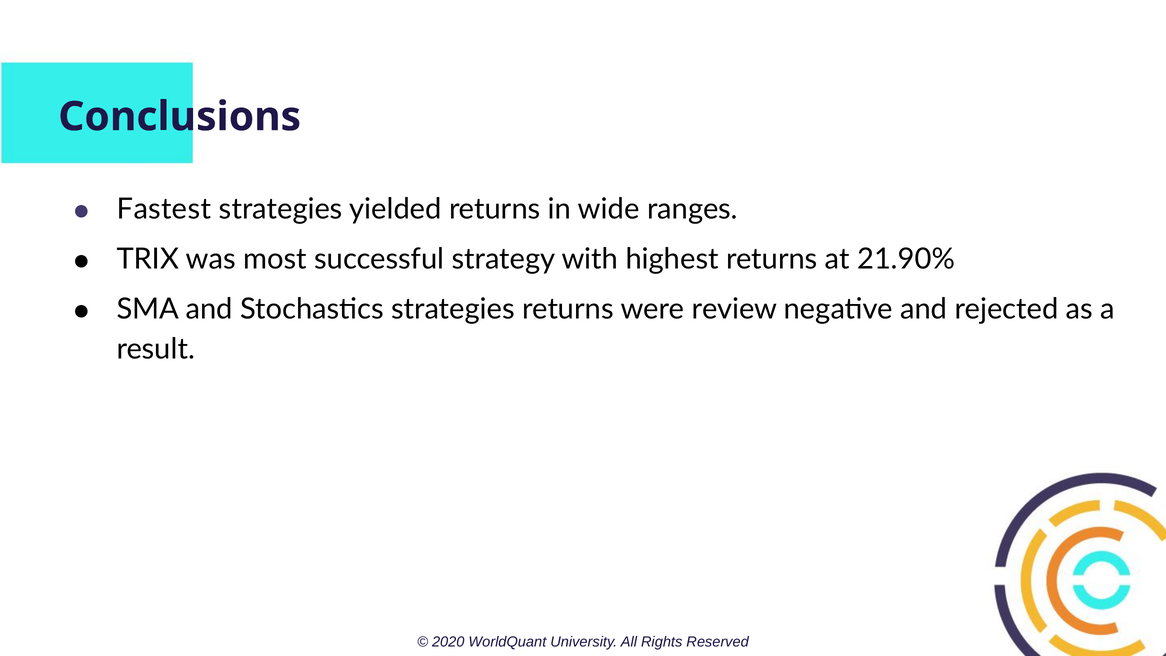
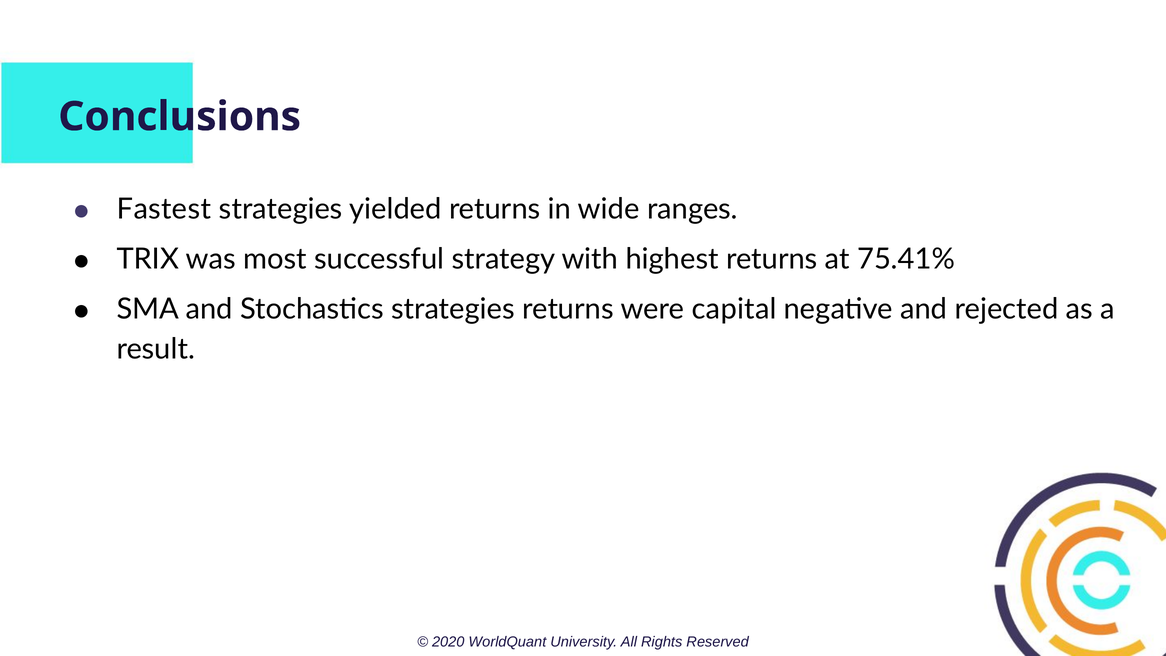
21.90%: 21.90% -> 75.41% (906, 259)
review: review -> capital (734, 309)
